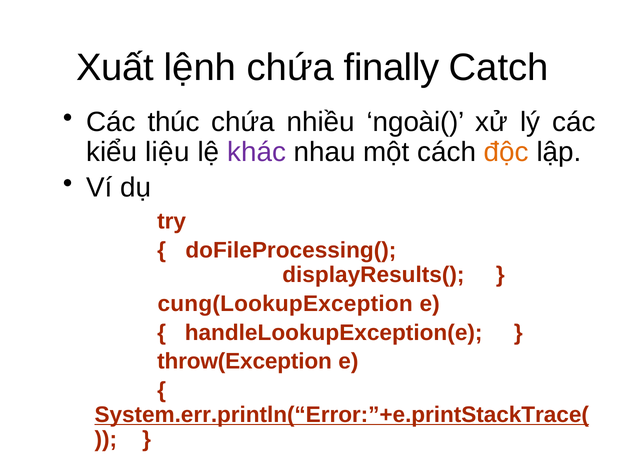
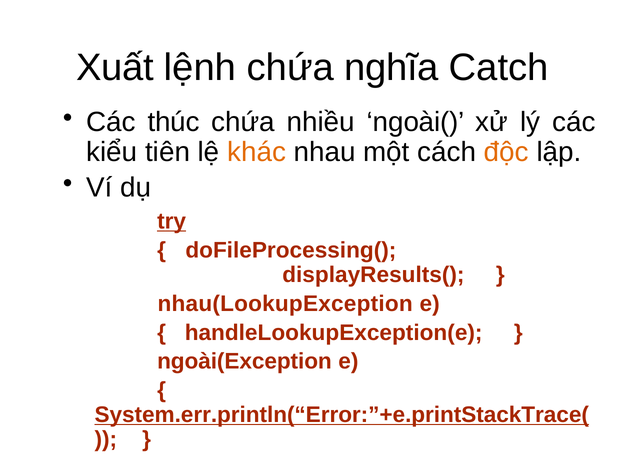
finally: finally -> nghĩa (392, 68)
liệu: liệu -> tiên (168, 152)
khác colour: purple -> orange (257, 152)
try underline: none -> present (172, 221)
cung(LookupException: cung(LookupException -> nhau(LookupException (285, 304)
throw(Exception: throw(Exception -> ngoài(Exception (244, 362)
